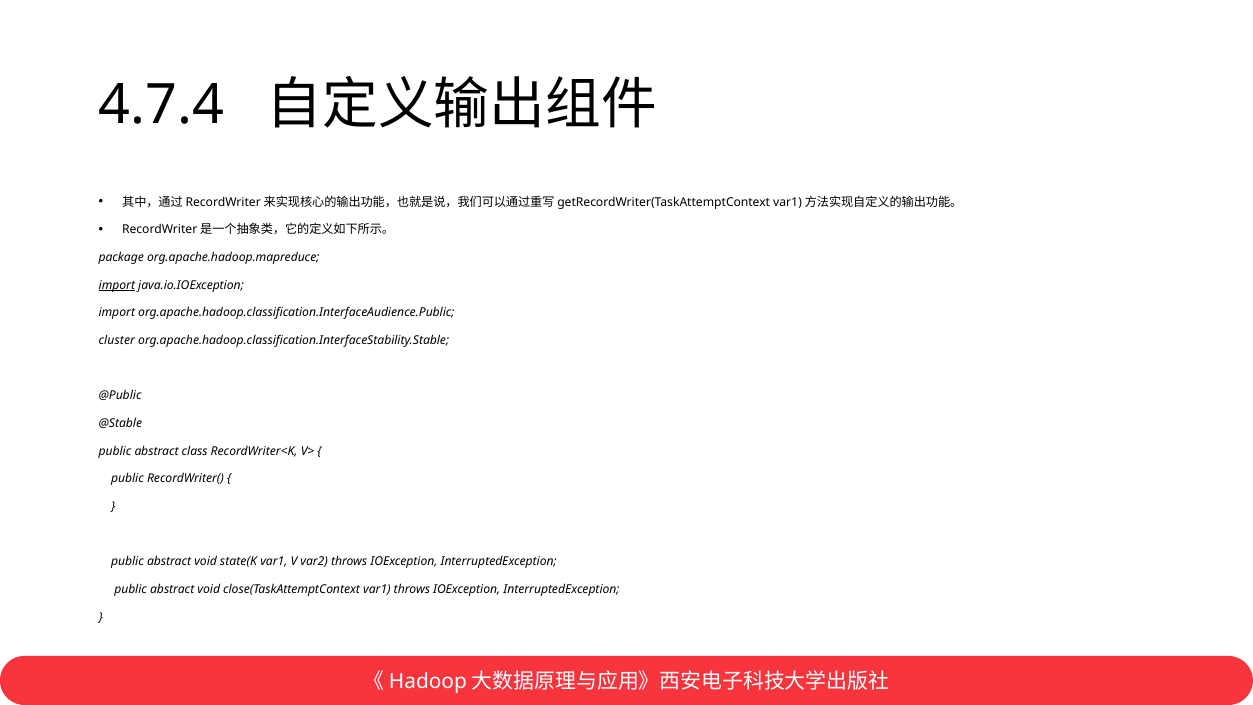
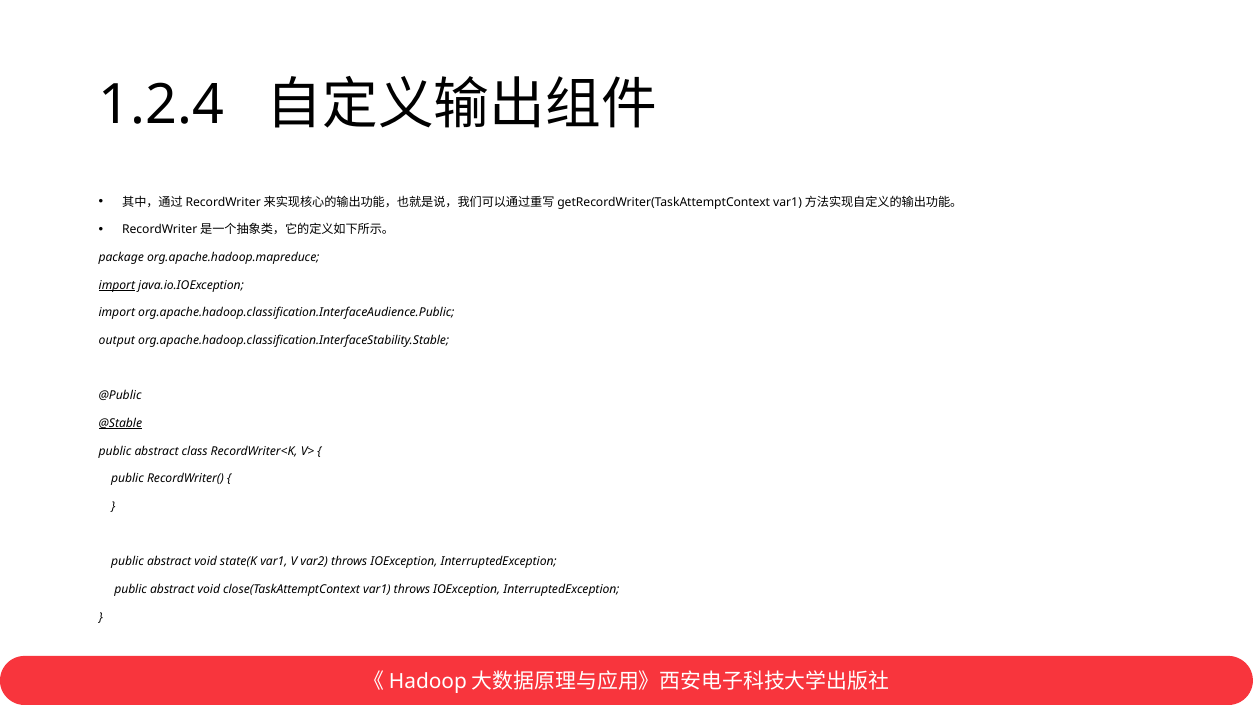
4.7.4: 4.7.4 -> 1.2.4 (161, 105)
cluster: cluster -> output (117, 340)
@Stable underline: none -> present (120, 423)
